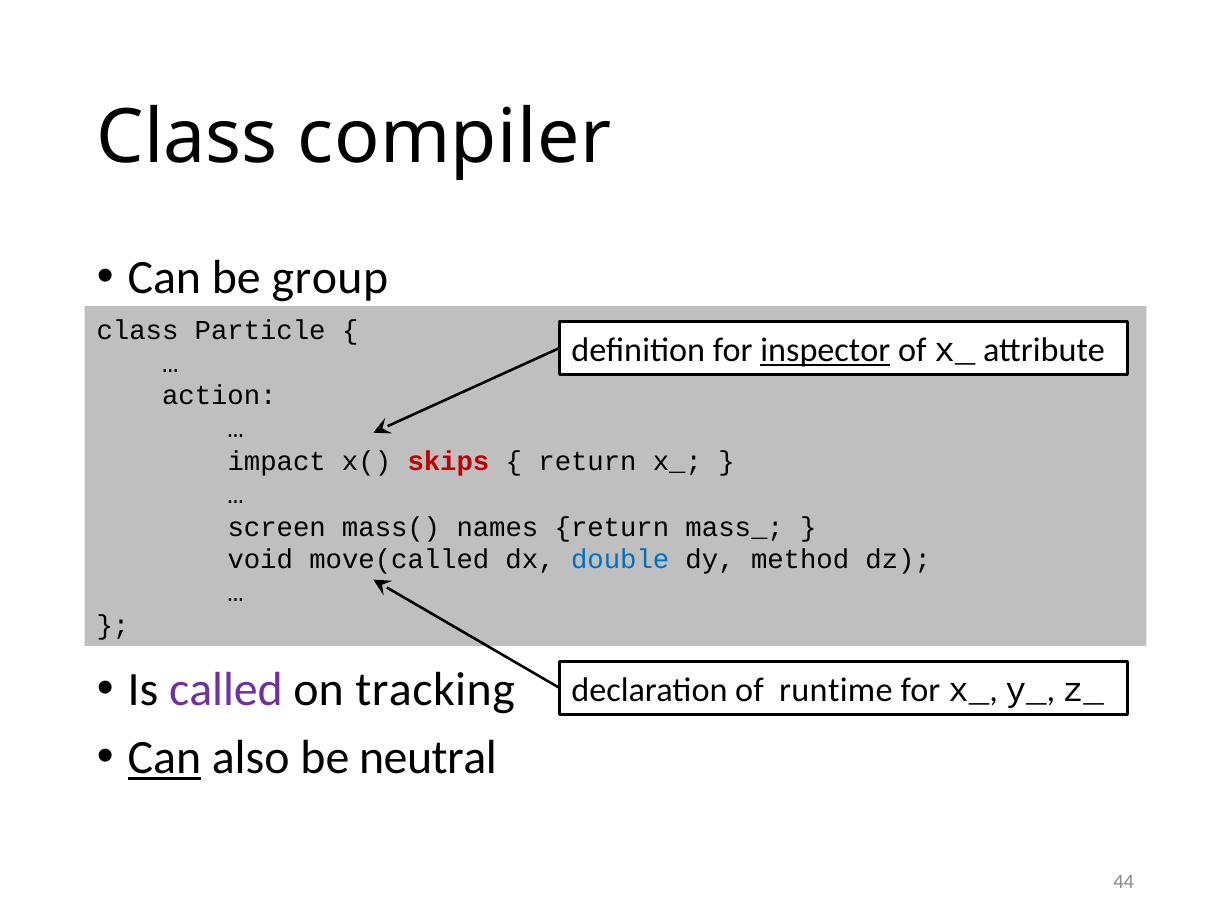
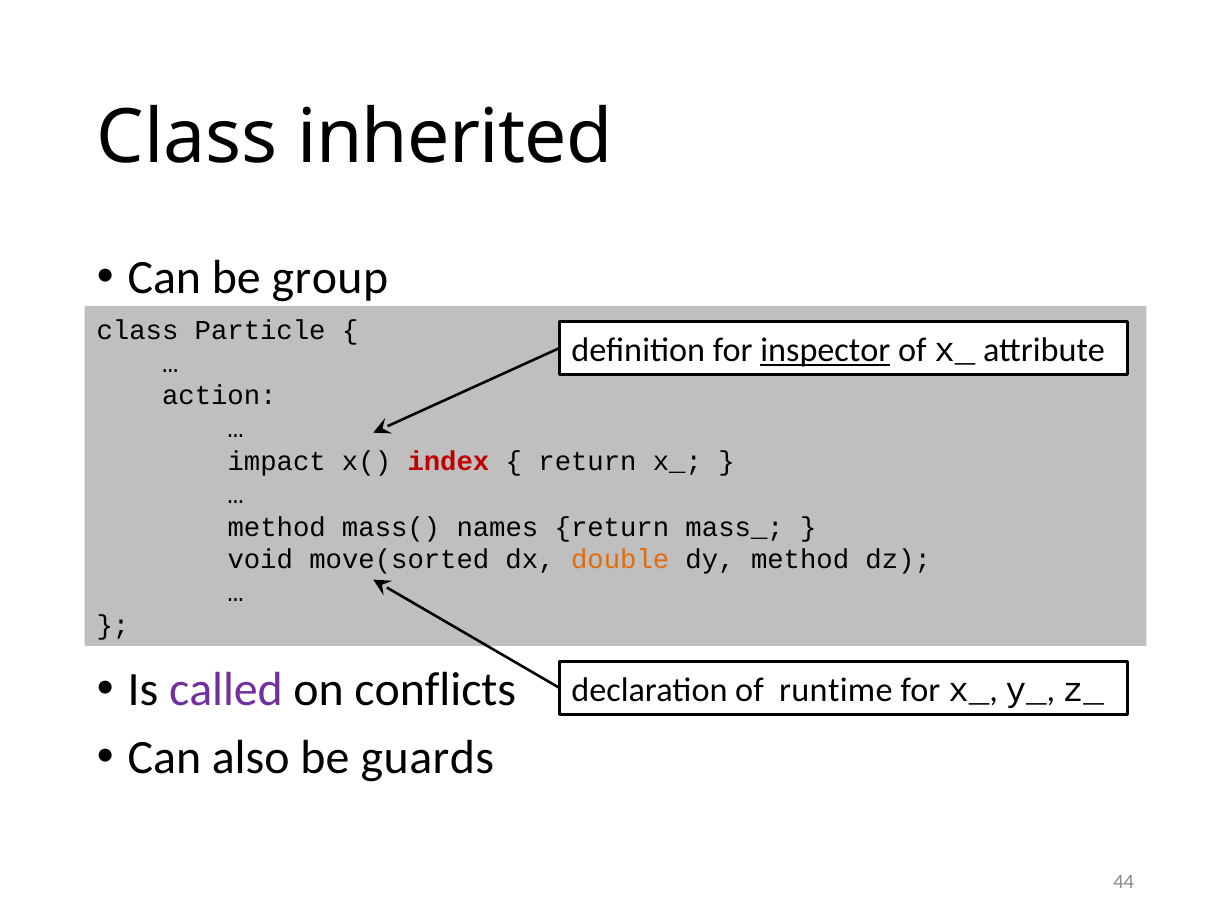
compiler: compiler -> inherited (455, 138)
skips: skips -> index (448, 462)
screen: screen -> method (277, 527)
move(called: move(called -> move(sorted (399, 560)
double colour: blue -> orange (620, 560)
tracking: tracking -> conflicts (435, 690)
Can underline: present -> none (164, 758)
neutral: neutral -> guards (427, 758)
